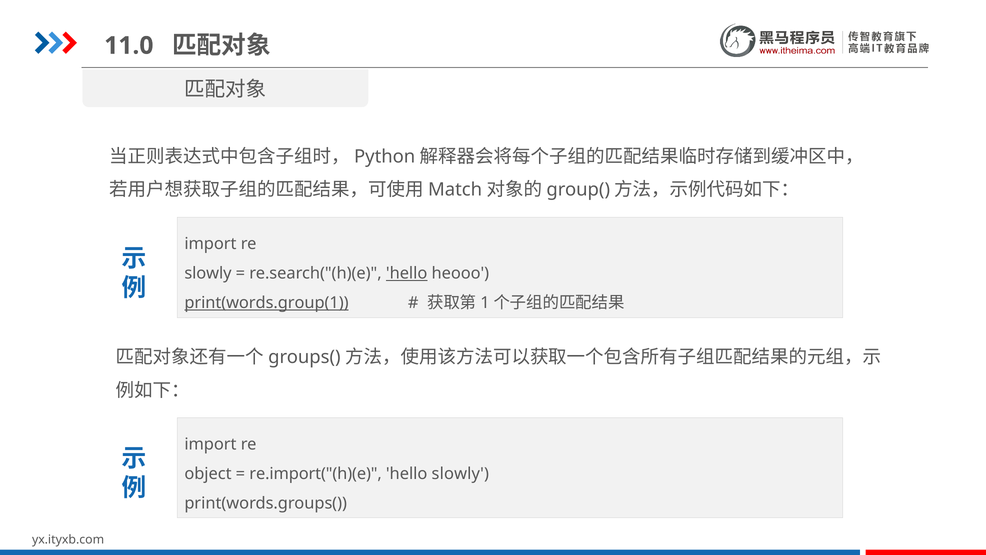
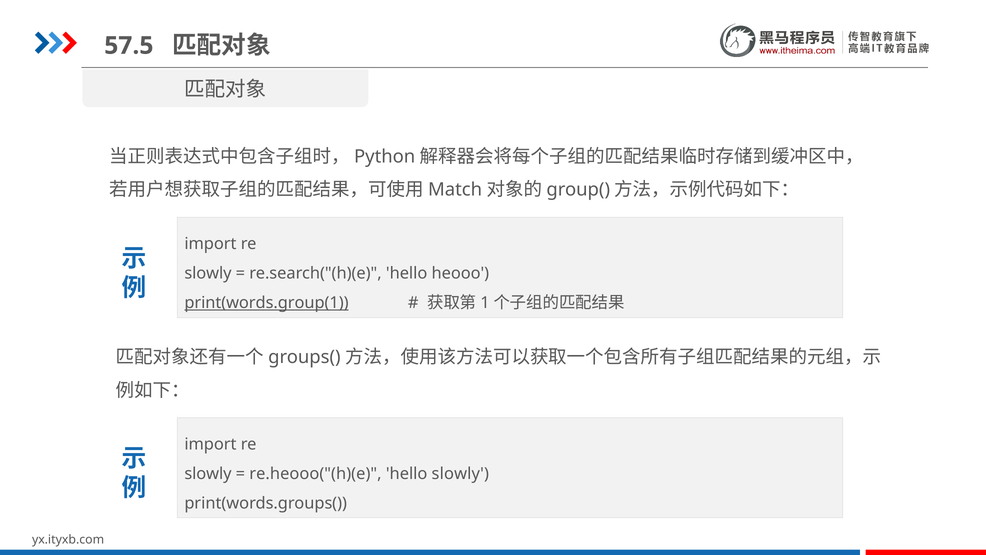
11.0: 11.0 -> 57.5 (129, 46)
hello underline: present -> none (407, 273)
object: object -> slowly (208, 474)
re.import("(h)(e: re.import("(h)(e -> re.heooo("(h)(e (316, 474)
